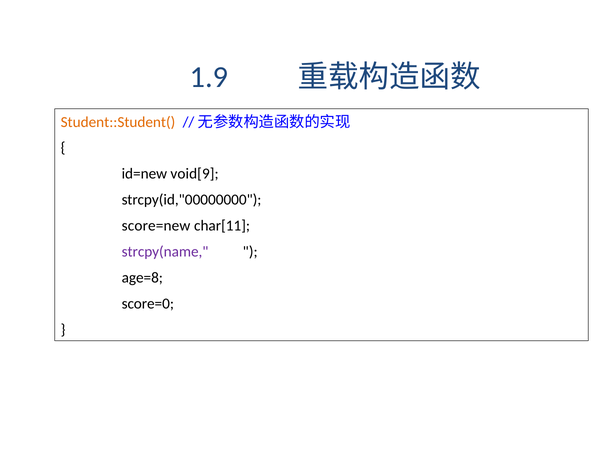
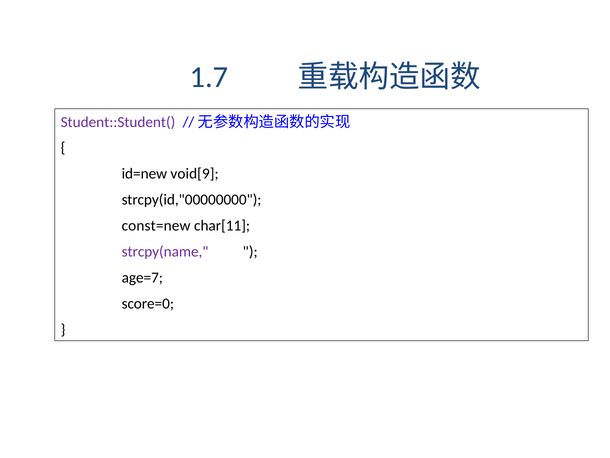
1.9: 1.9 -> 1.7 (209, 77)
Student::Student( colour: orange -> purple (118, 122)
score=new: score=new -> const=new (156, 226)
age=8: age=8 -> age=7 (142, 277)
